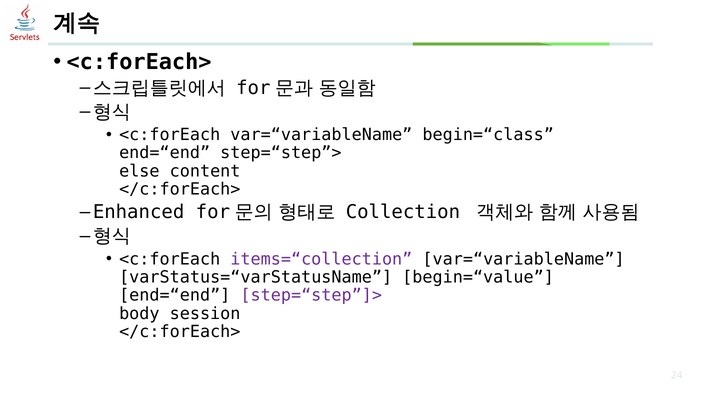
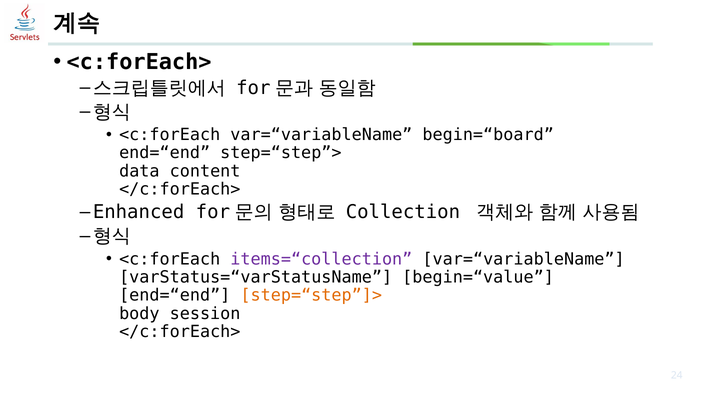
begin=“class: begin=“class -> begin=“board (488, 135)
else: else -> data (139, 171)
step=“step”]> colour: purple -> orange (311, 296)
